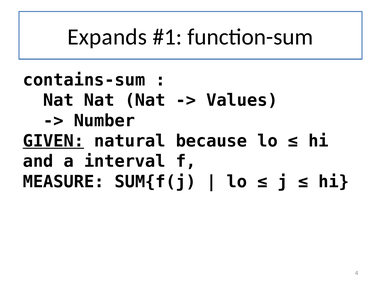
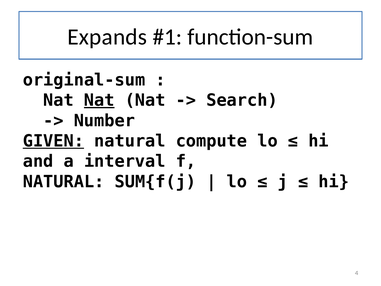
contains-sum: contains-sum -> original-sum (84, 80)
Nat underline: none -> present (99, 100)
Values: Values -> Search (242, 100)
because: because -> compute (211, 141)
MEASURE: MEASURE -> NATURAL (64, 182)
